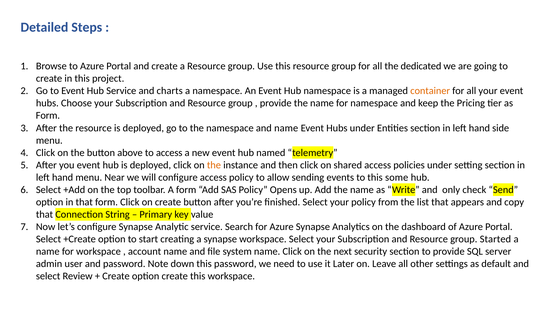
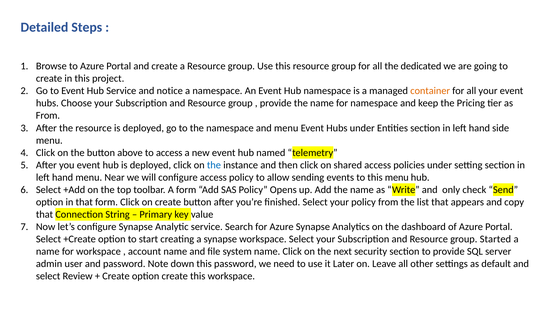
charts: charts -> notice (170, 91)
Form: Form -> From (48, 116)
and name: name -> menu (286, 128)
the colour: orange -> blue (214, 165)
this some: some -> menu (397, 177)
